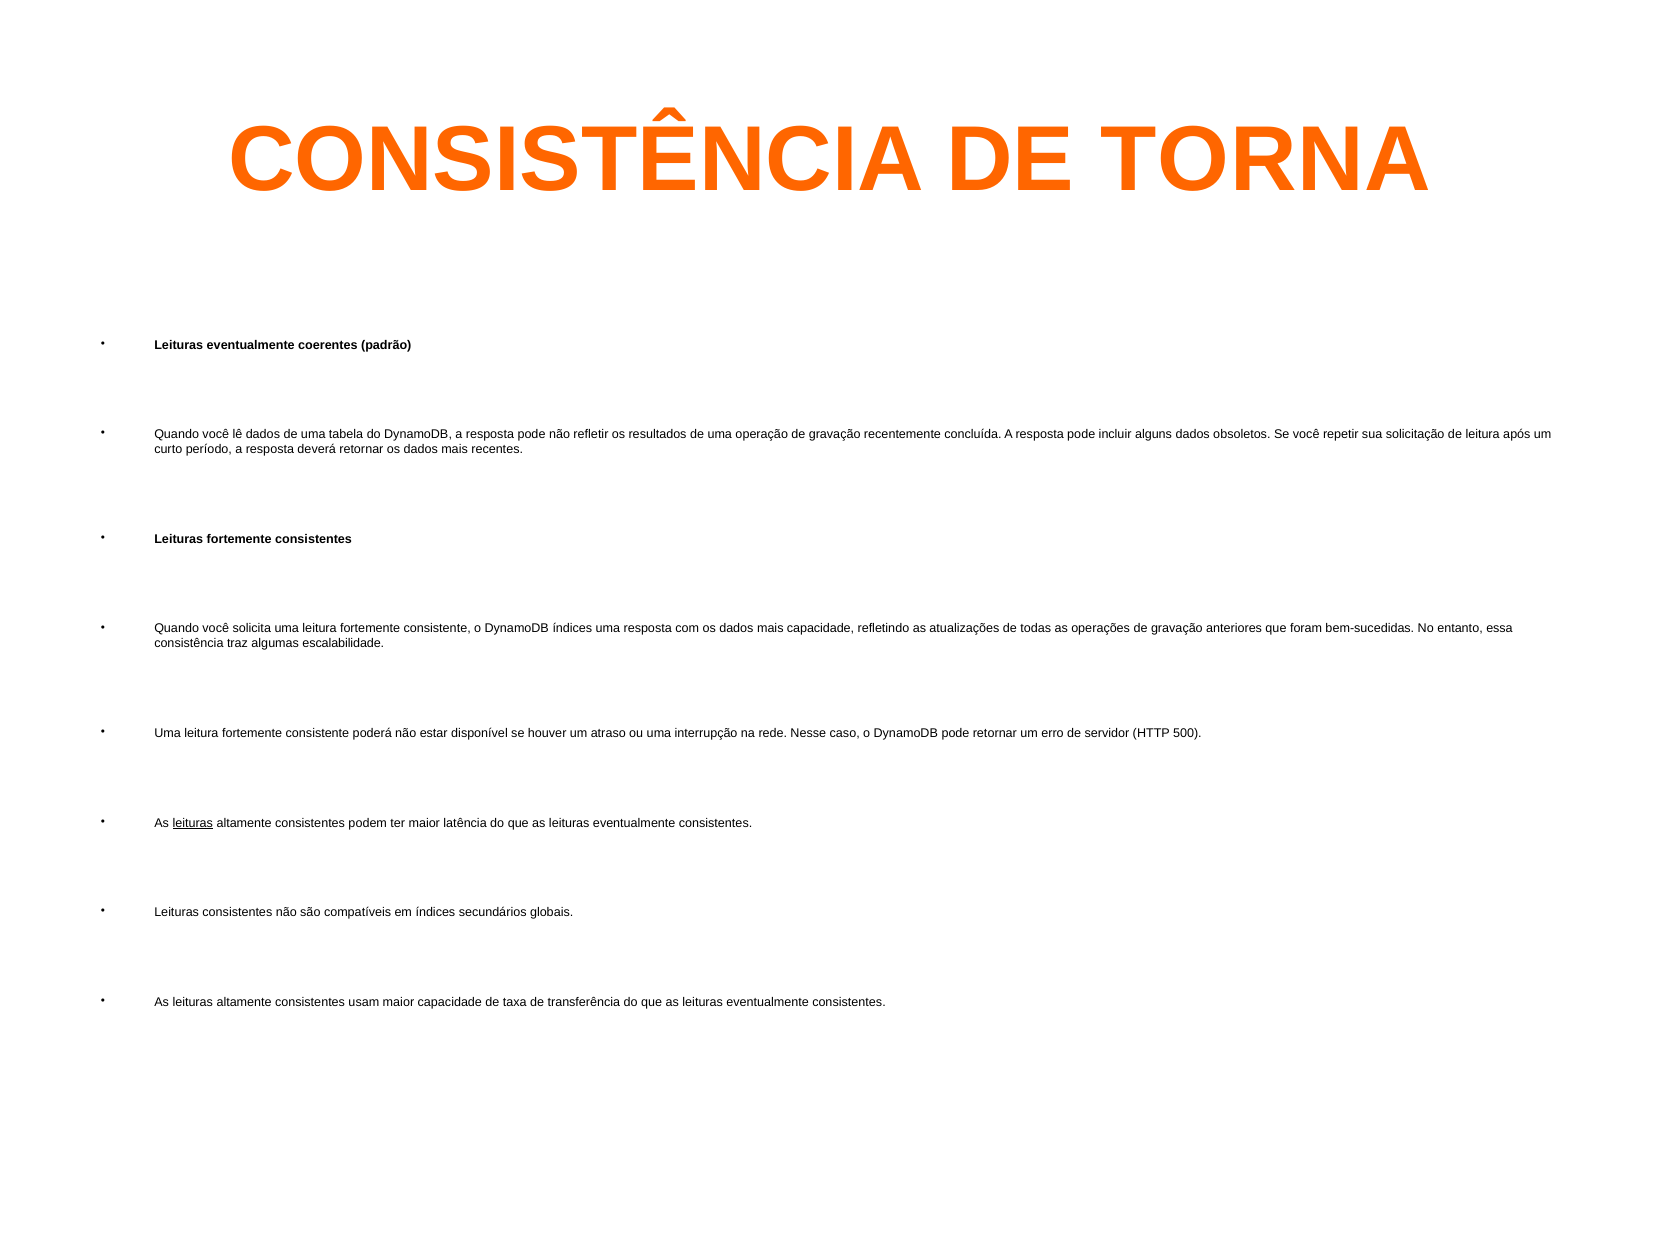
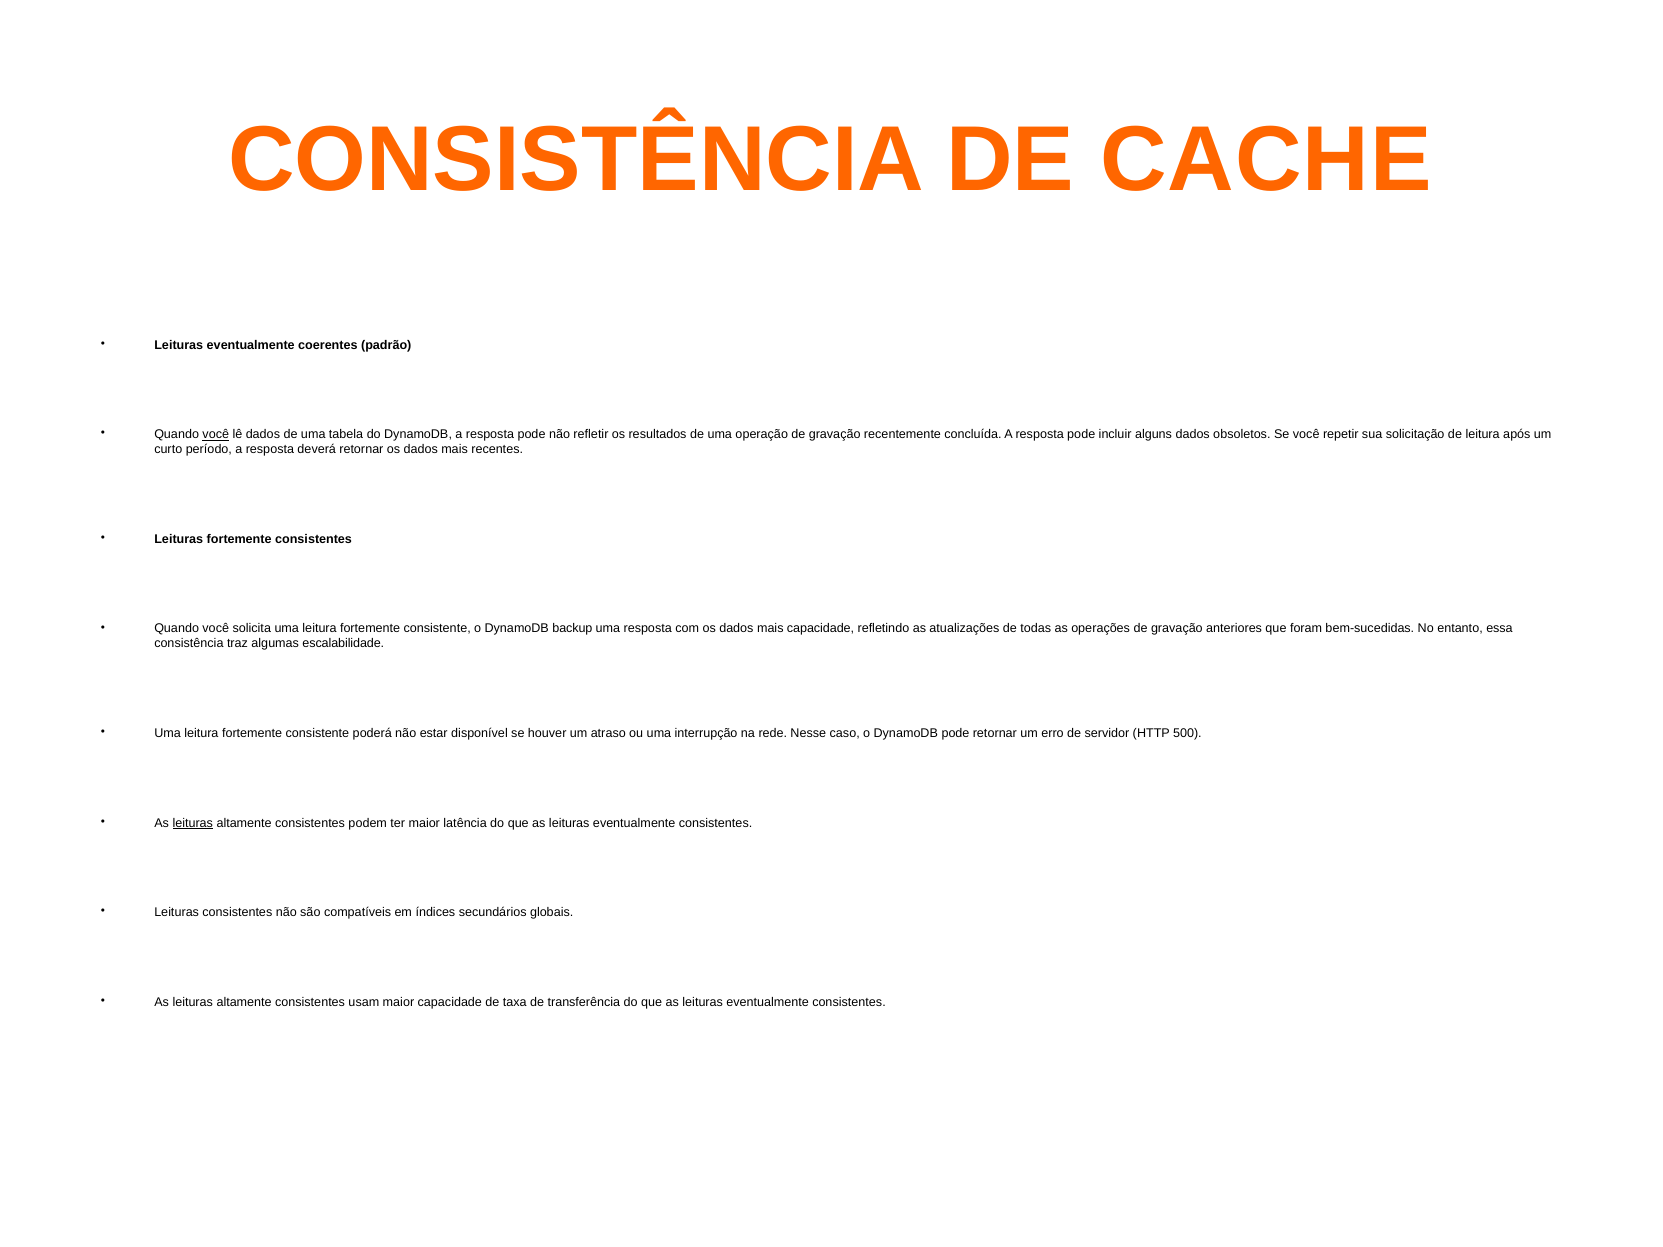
TORNA: TORNA -> CACHE (1266, 160)
você underline: none -> present (216, 435)
DynamoDB índices: índices -> backup (572, 629)
